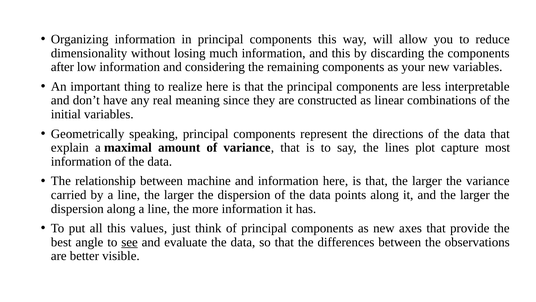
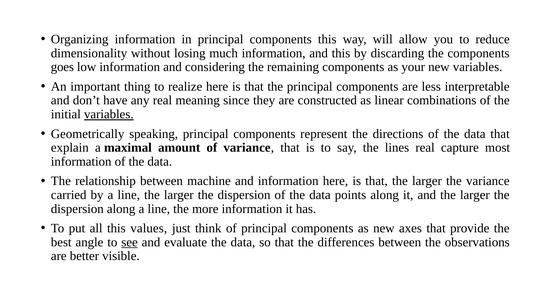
after: after -> goes (62, 67)
variables underline: none -> present (109, 114)
lines plot: plot -> real (425, 147)
